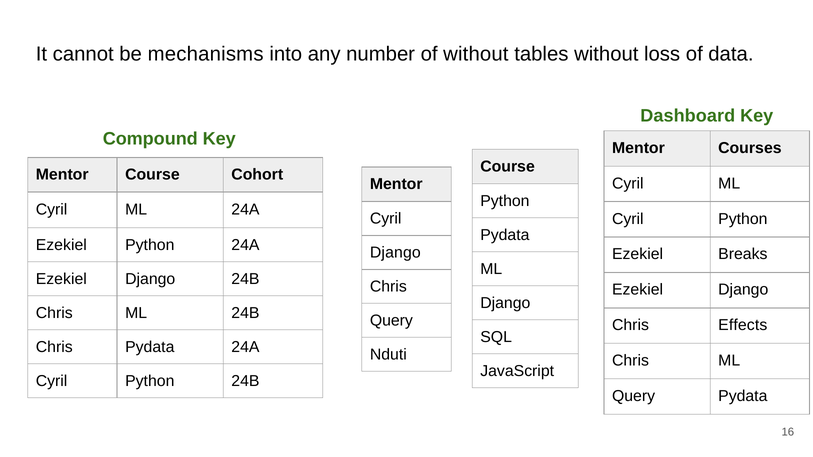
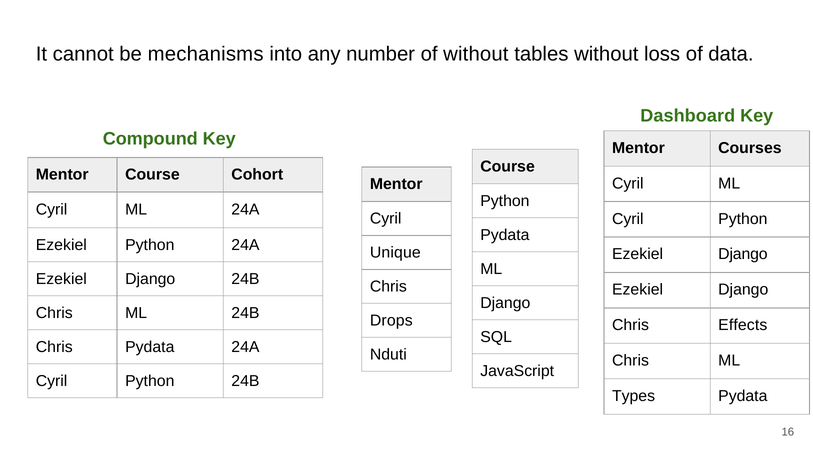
Django: Django -> Unique (395, 253)
Breaks: Breaks -> Django (743, 254)
Query: Query -> Drops (391, 321)
Query: Query -> Types (634, 396)
